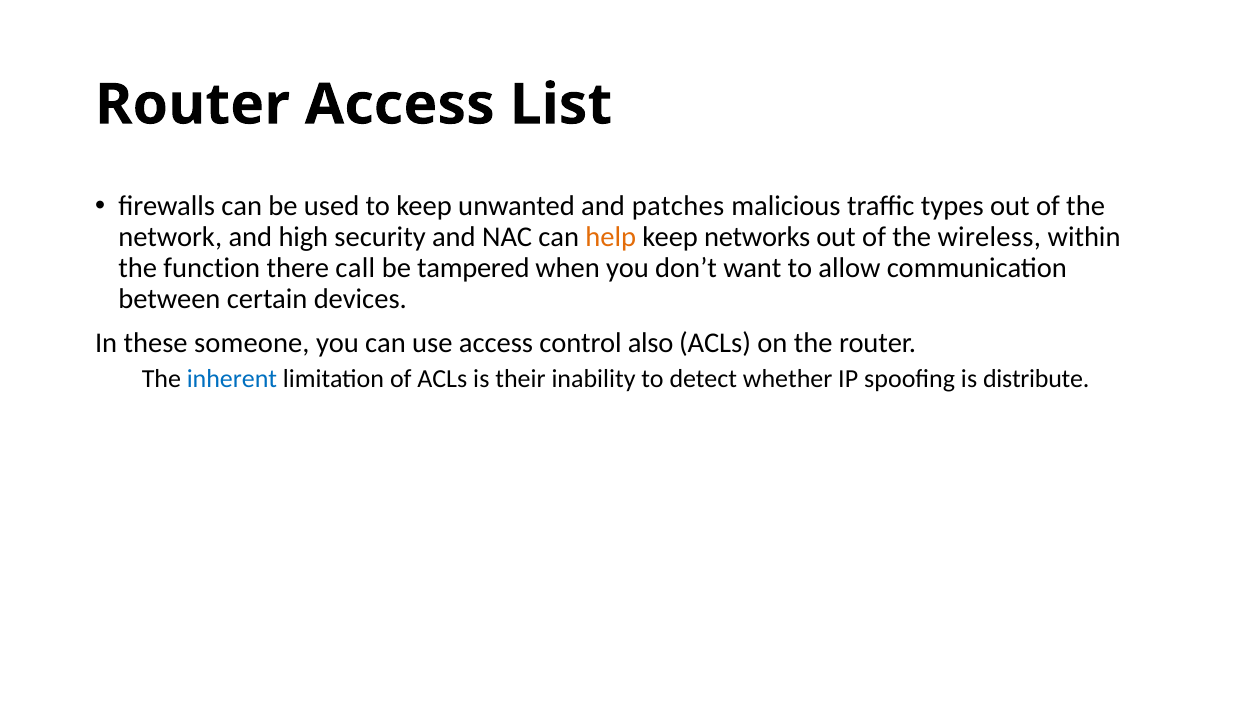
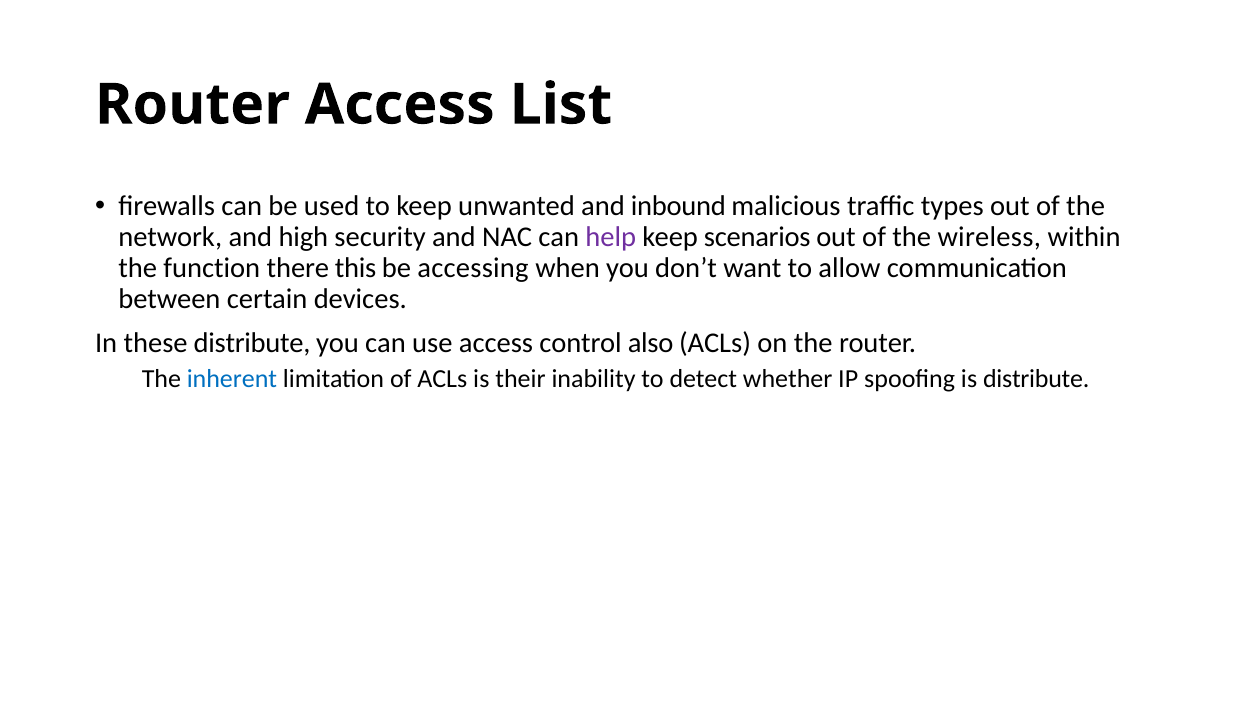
patches: patches -> inbound (678, 207)
help colour: orange -> purple (611, 237)
networks: networks -> scenarios (757, 237)
call: call -> this (356, 268)
tampered: tampered -> accessing (473, 268)
these someone: someone -> distribute (252, 343)
